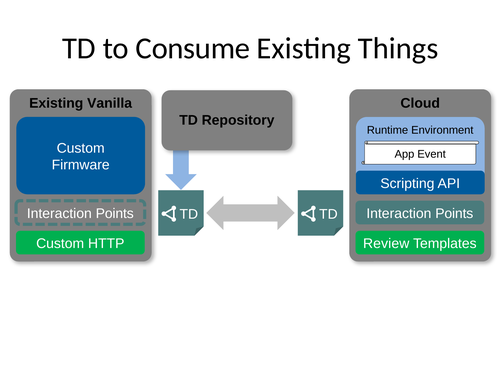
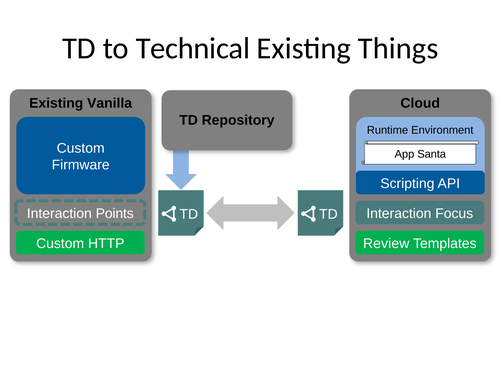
Consume: Consume -> Technical (193, 48)
Event: Event -> Santa (432, 154)
Points: Points -> Focus (454, 213)
